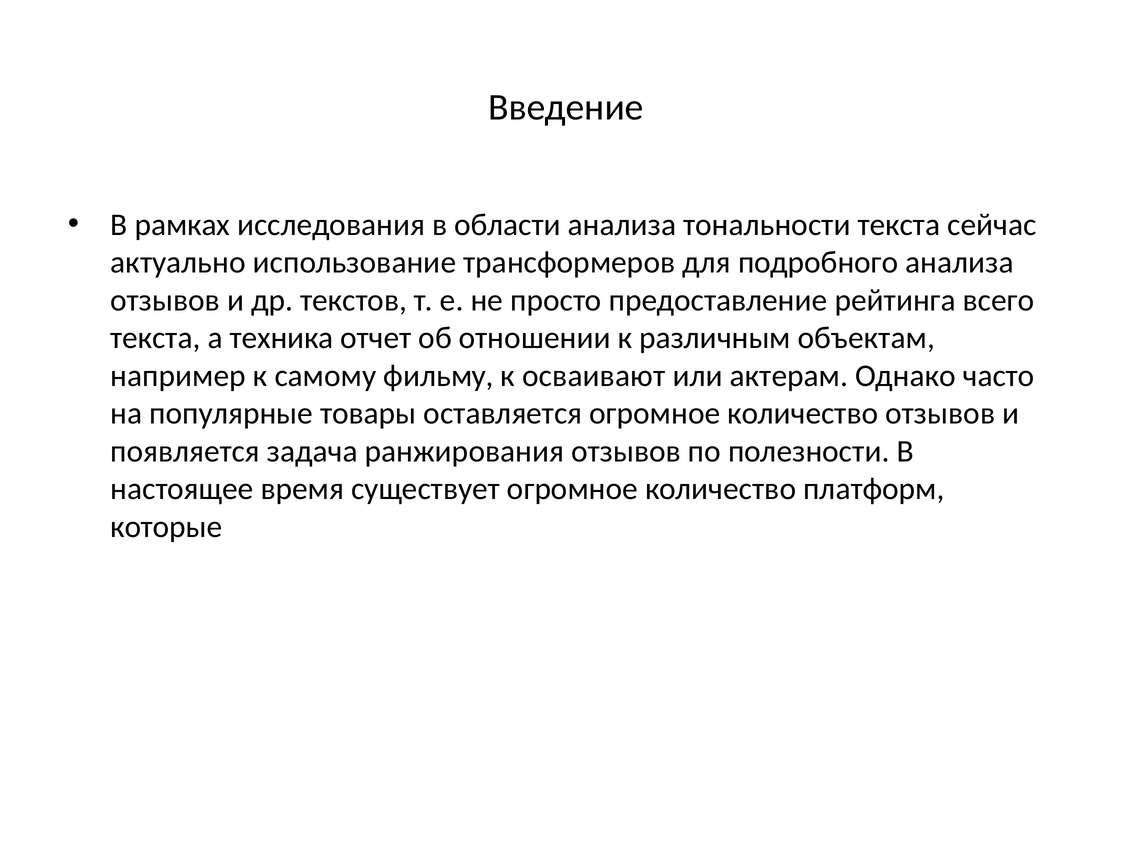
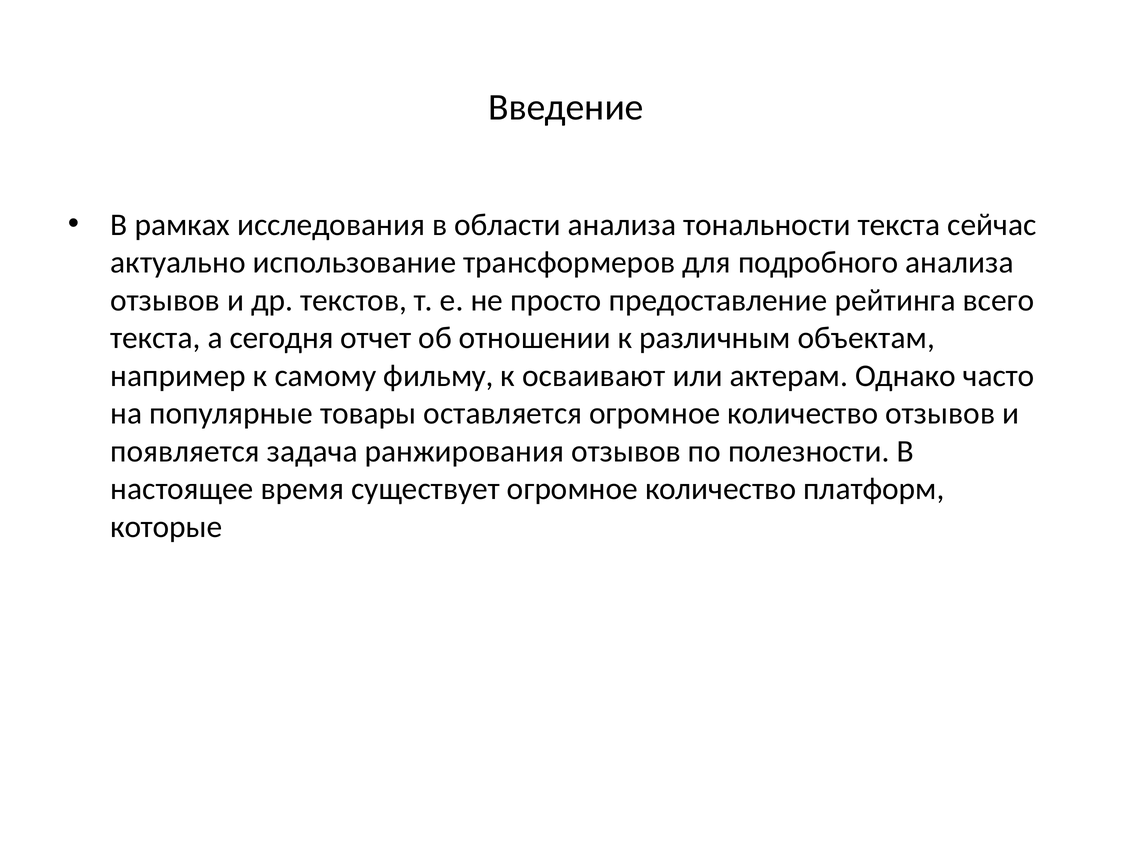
техника: техника -> сегодня (282, 338)
